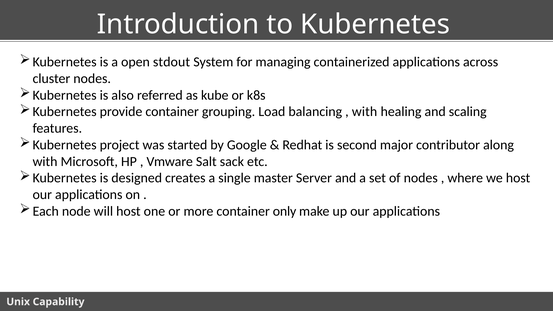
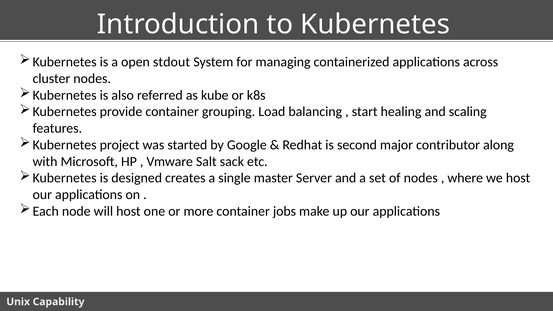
with: with -> start (365, 112)
only: only -> jobs (285, 211)
